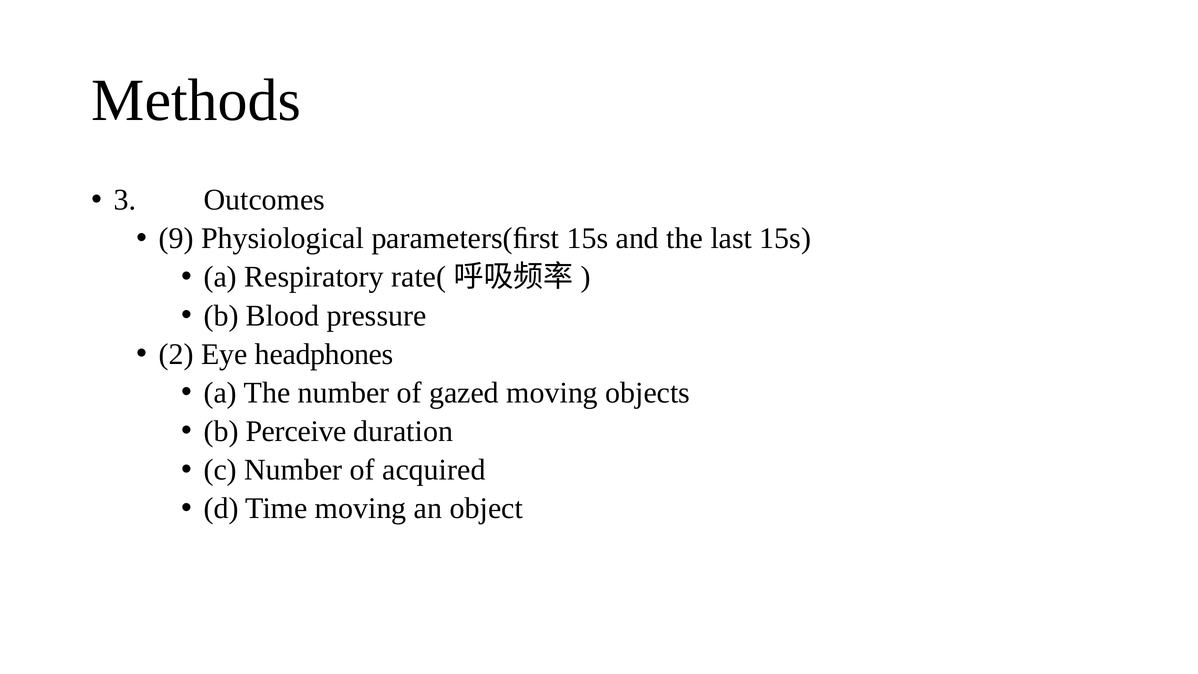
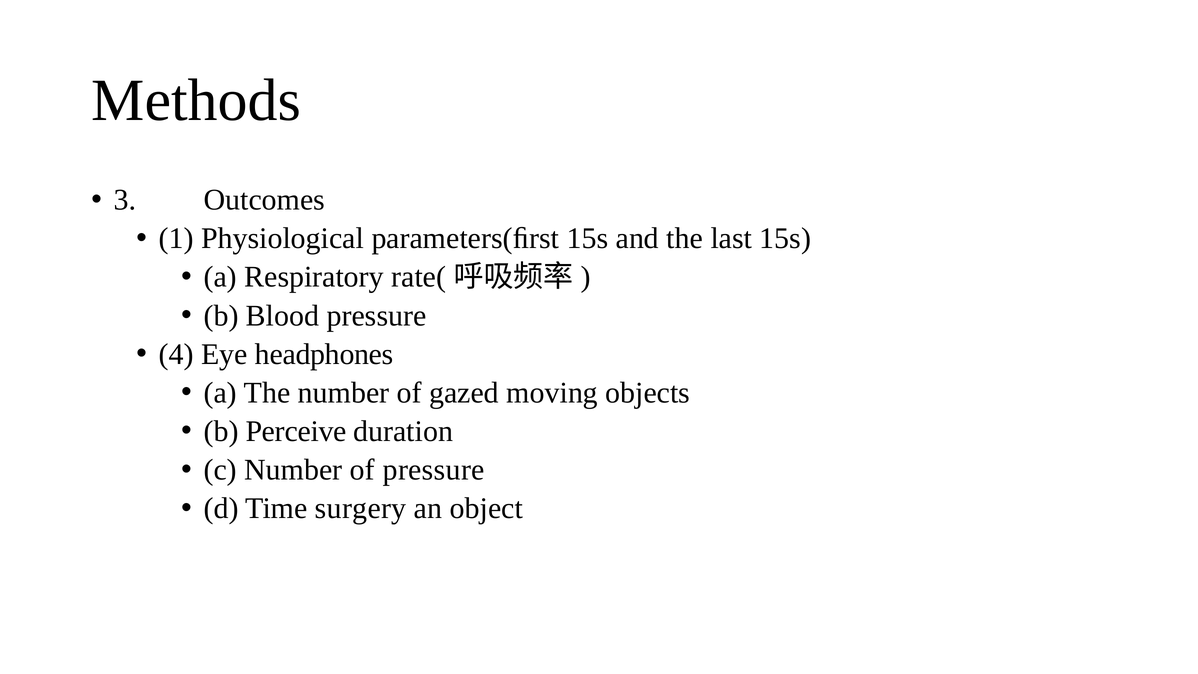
9: 9 -> 1 (176, 238)
2: 2 -> 4 (176, 354)
of acquired: acquired -> pressure (434, 470)
Time moving: moving -> surgery (361, 508)
